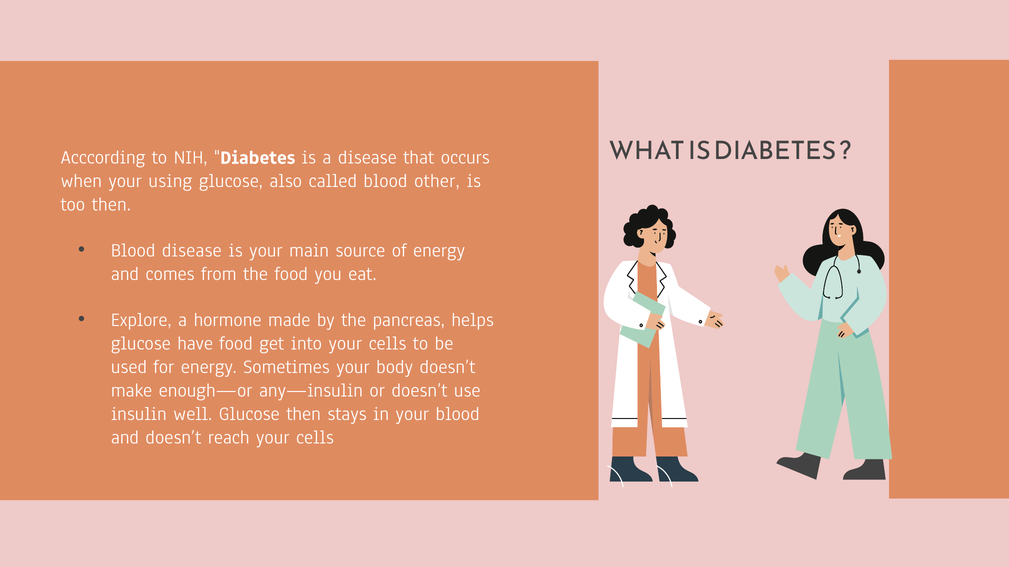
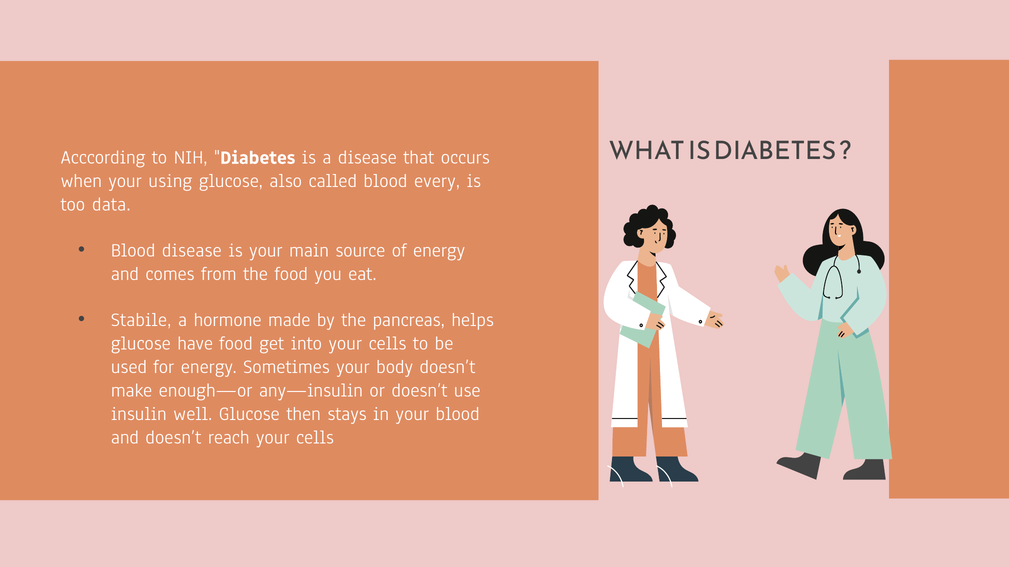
other: other -> every (437, 181)
too then: then -> data (111, 205)
Explore: Explore -> Stabile (141, 320)
